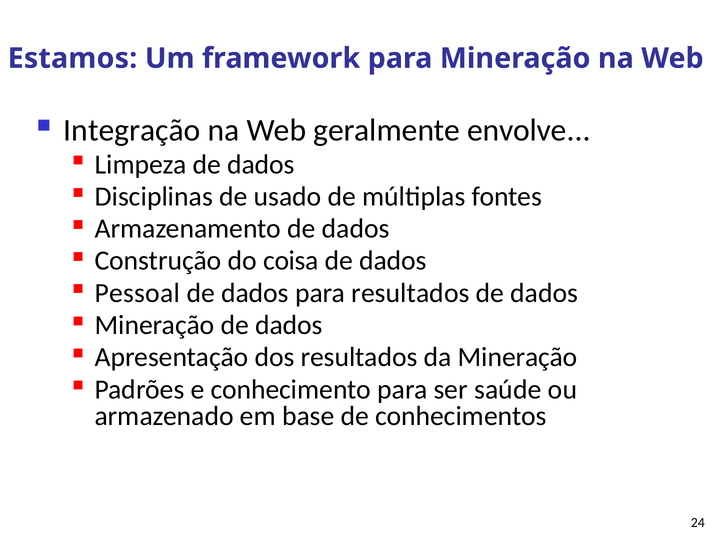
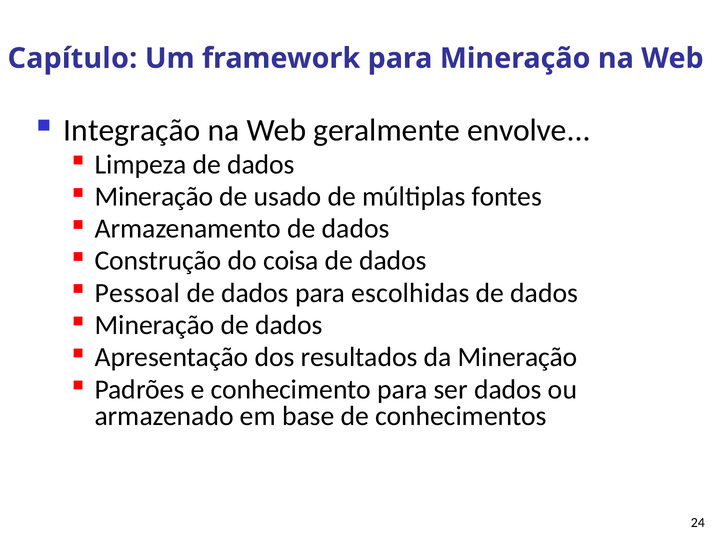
Estamos: Estamos -> Capítulo (72, 58)
Disciplinas: Disciplinas -> Mineração (154, 197)
para resultados: resultados -> escolhidas (410, 293)
ser saúde: saúde -> dados (508, 389)
